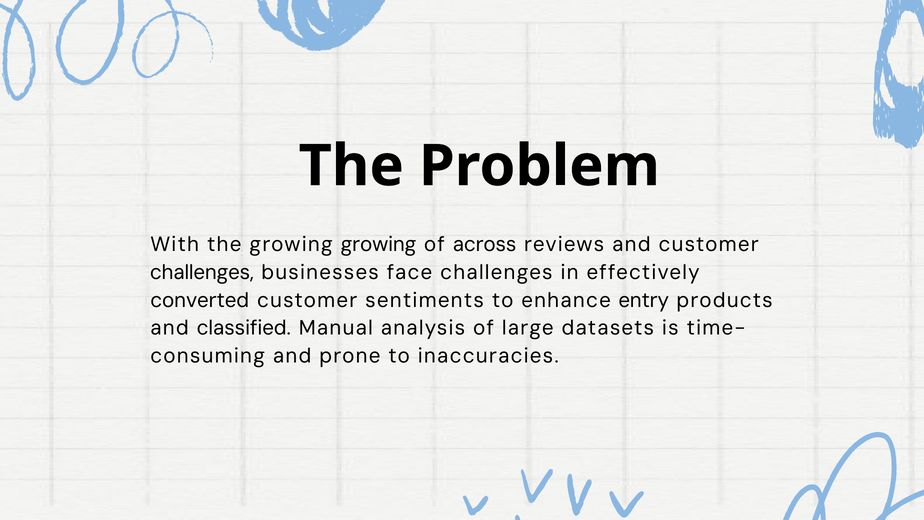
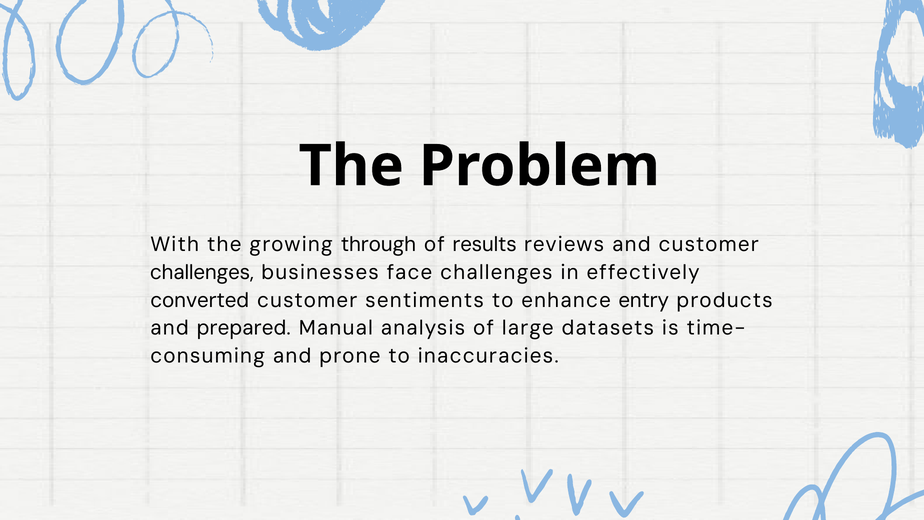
growing growing: growing -> through (379, 245)
across: across -> results (485, 245)
classified: classified -> prepared (244, 328)
